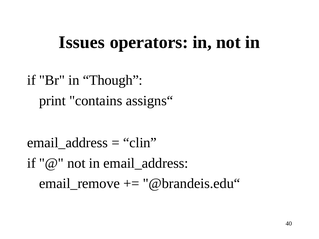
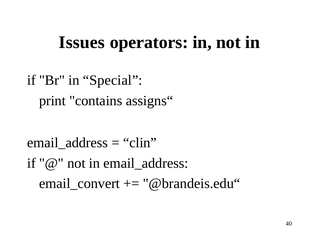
Though: Though -> Special (113, 80)
email_remove: email_remove -> email_convert (79, 184)
